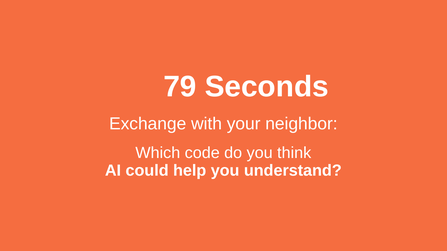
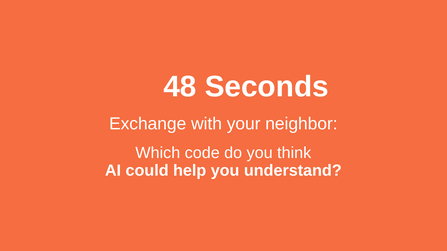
79: 79 -> 48 (180, 87)
